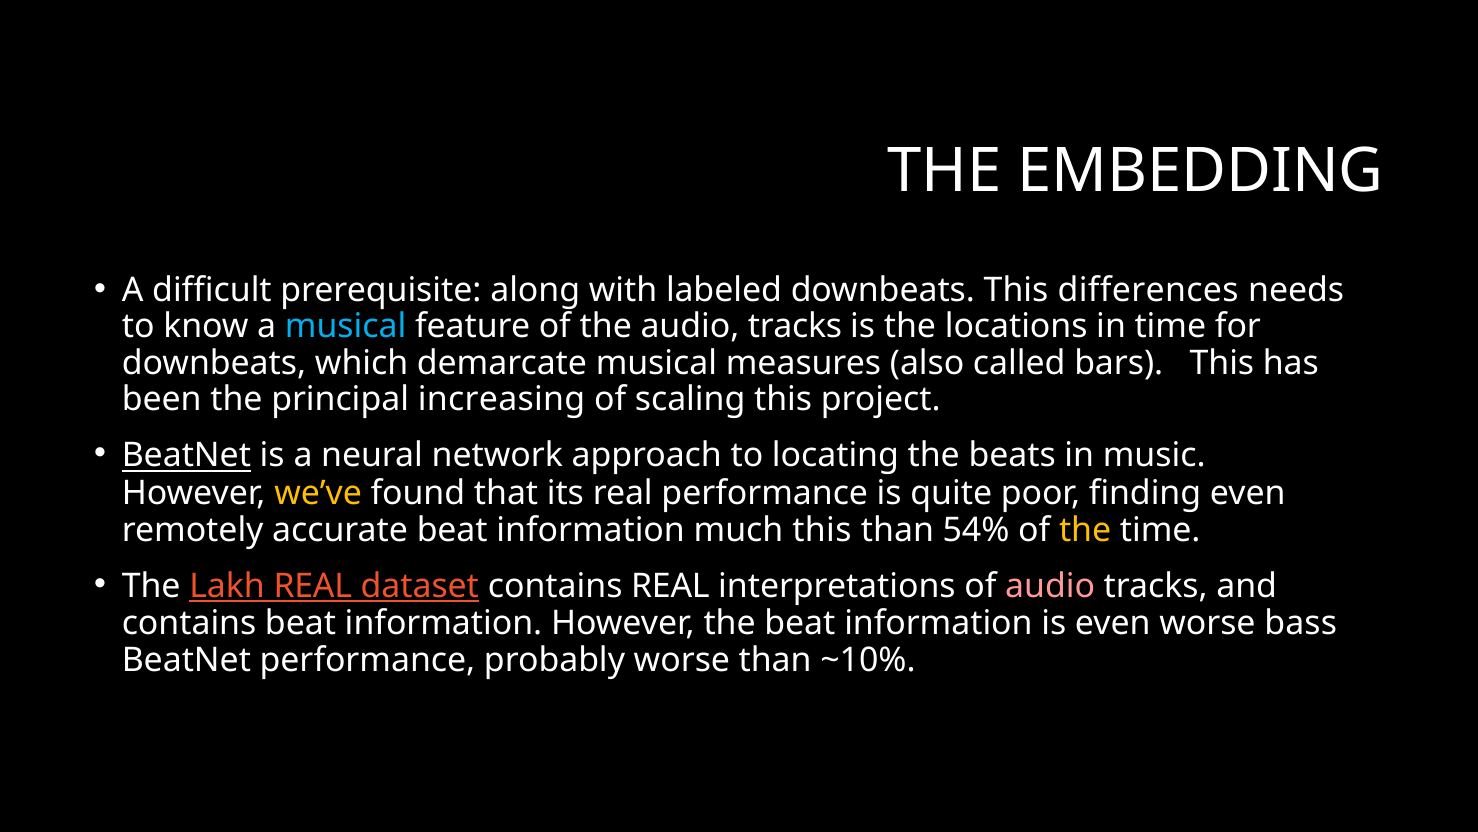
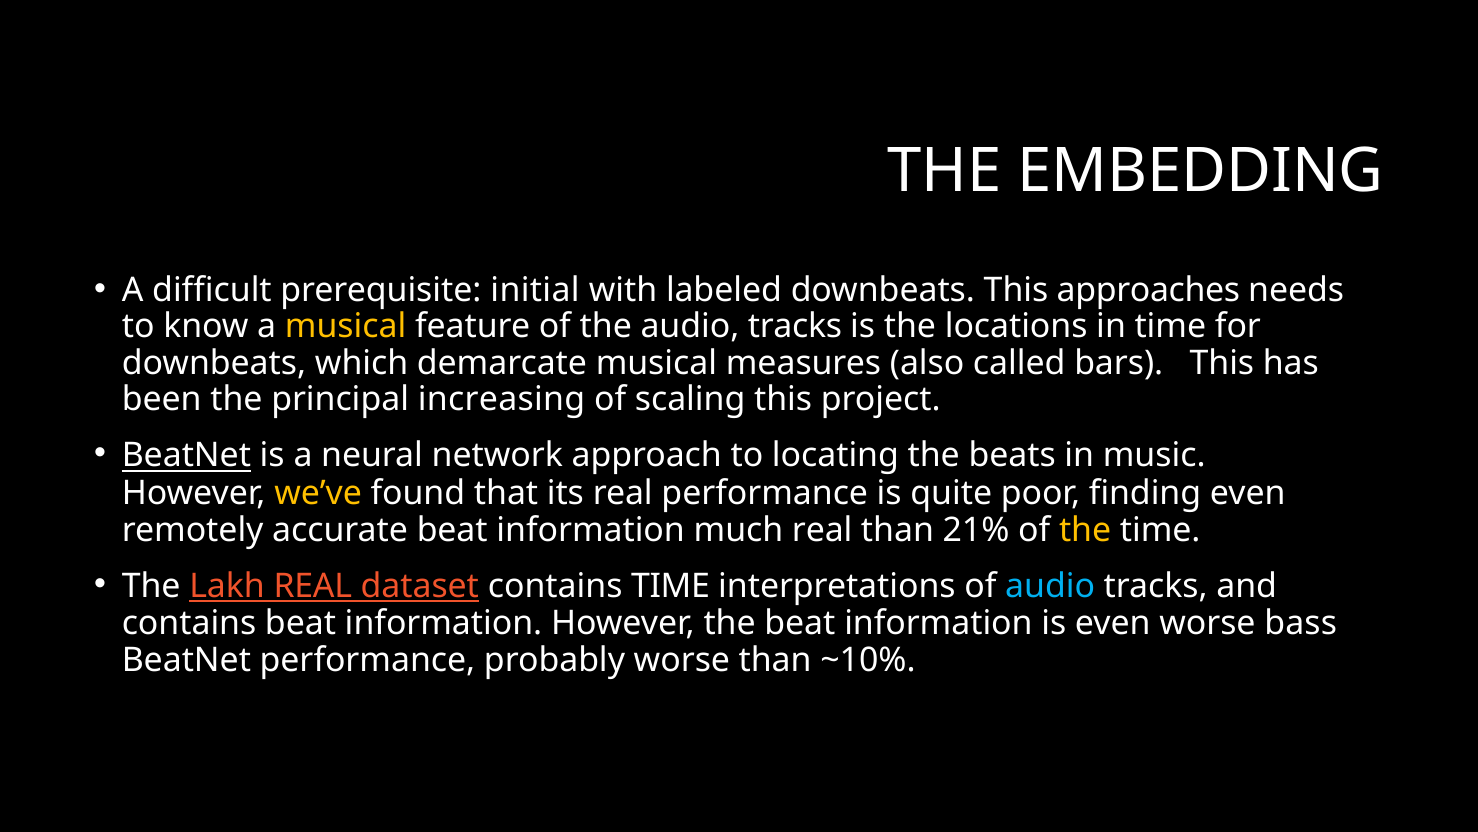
along: along -> initial (535, 290)
differences: differences -> approaches (1148, 290)
musical colour: light blue -> yellow (346, 326)
much this: this -> real (822, 529)
54%: 54% -> 21% (976, 529)
contains REAL: REAL -> TIME (670, 585)
audio colour: pink -> light blue (1050, 585)
